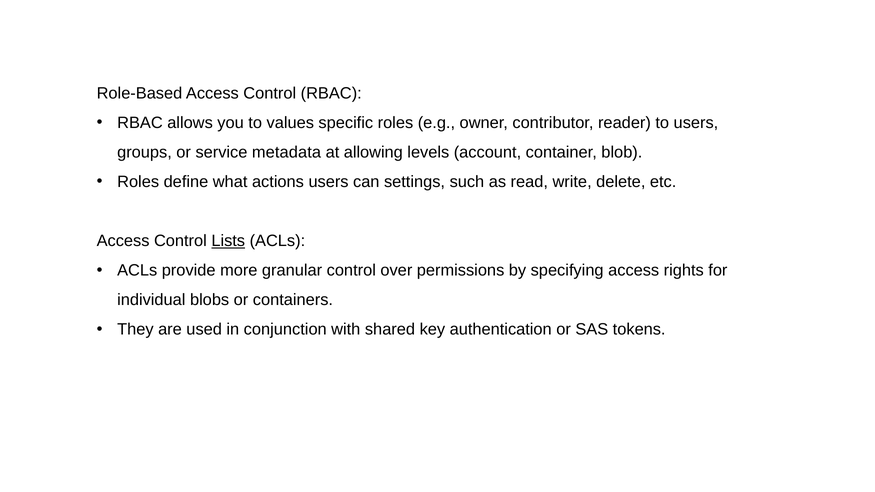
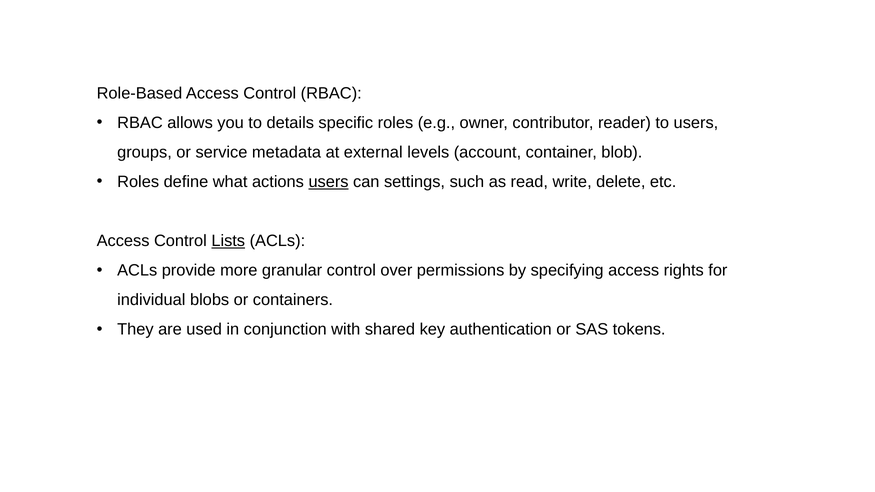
values: values -> details (290, 123)
allowing: allowing -> external (373, 152)
users underline: none -> present (329, 182)
